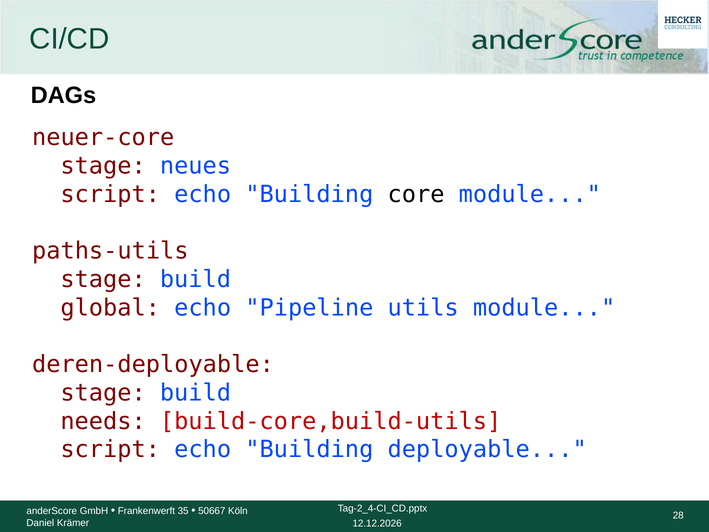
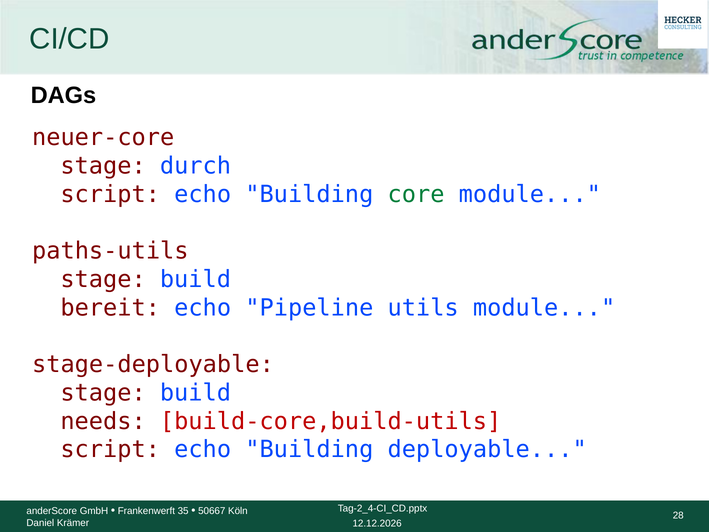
neues: neues -> durch (195, 166)
core colour: black -> green (416, 194)
global: global -> bereit (110, 308)
deren-deployable: deren-deployable -> stage-deployable (153, 364)
